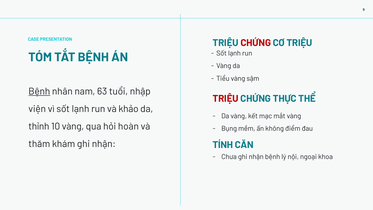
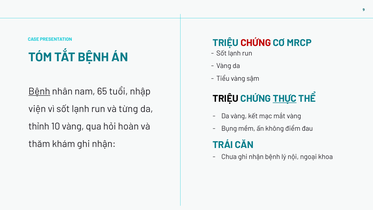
CƠ TRIỆU: TRIỆU -> MRCP (299, 43)
63: 63 -> 65 (102, 91)
TRIỆU colour: red -> black (226, 98)
THỰC underline: none -> present (285, 98)
khảo: khảo -> từng (128, 109)
TÍNH: TÍNH -> TRÁI (223, 145)
